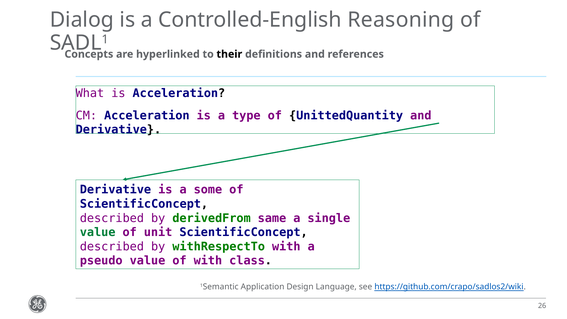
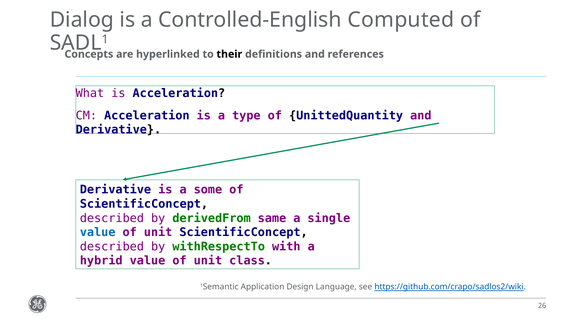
Reasoning: Reasoning -> Computed (401, 20)
value colour: green -> blue (98, 232)
pseudo: pseudo -> hybrid (101, 261)
with: with -> unit (208, 261)
